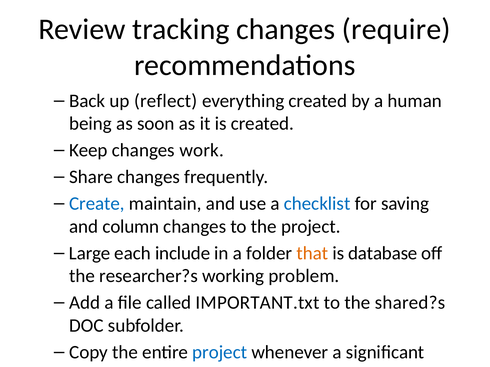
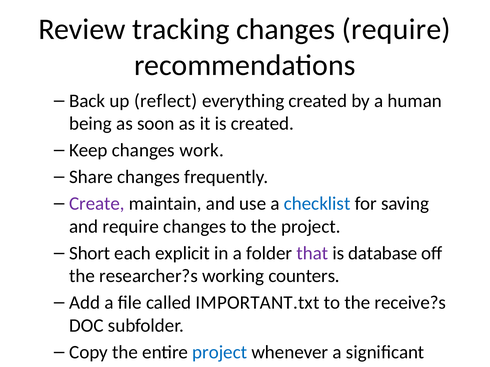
Create colour: blue -> purple (97, 204)
and column: column -> require (131, 227)
Large: Large -> Short (90, 254)
include: include -> explicit (183, 254)
that colour: orange -> purple (312, 254)
problem: problem -> counters (304, 276)
shared?s: shared?s -> receive?s (410, 303)
